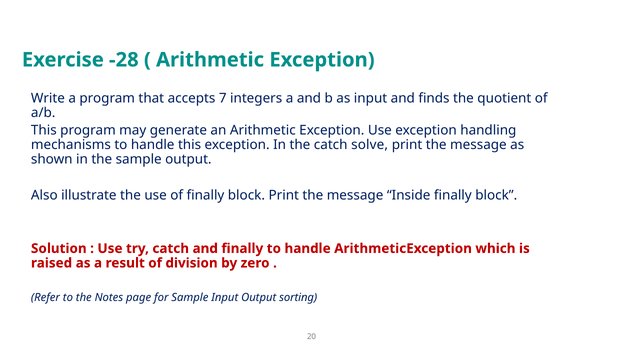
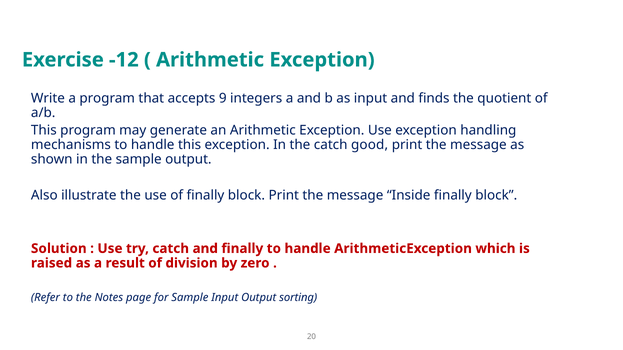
-28: -28 -> -12 (124, 60)
7: 7 -> 9 (223, 98)
solve: solve -> good (370, 145)
